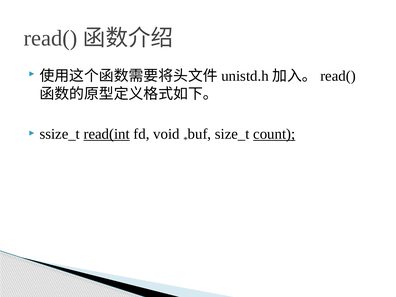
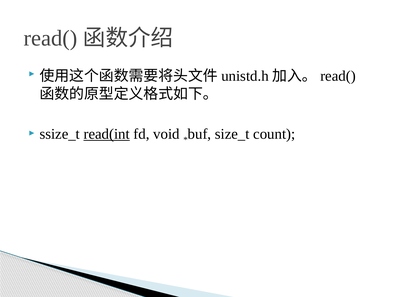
count underline: present -> none (274, 134)
